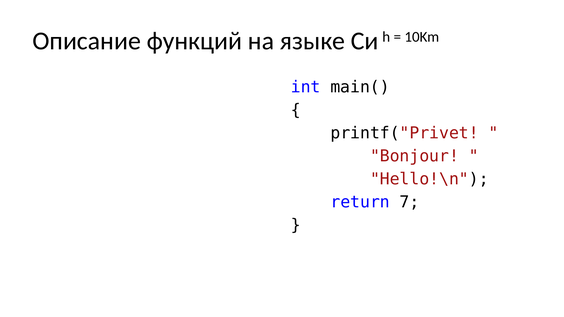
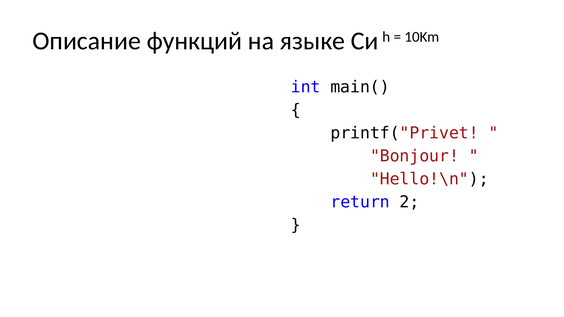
7: 7 -> 2 (410, 202)
